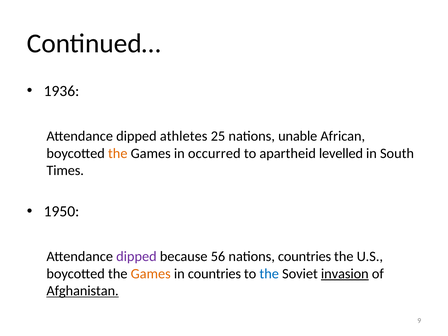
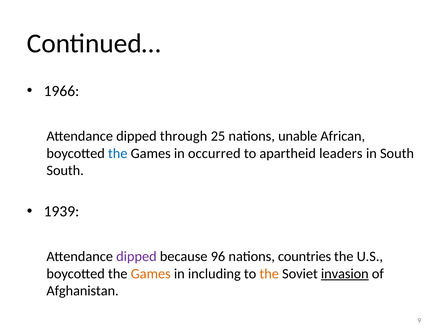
1936: 1936 -> 1966 (61, 91)
athletes: athletes -> through (184, 136)
the colour: orange -> blue (118, 153)
levelled: levelled -> leaders (341, 153)
Times: Times -> South (65, 170)
1950: 1950 -> 1939 (61, 211)
56: 56 -> 96 (218, 257)
in countries: countries -> including (214, 274)
the colour: blue -> orange (269, 274)
Afghanistan underline: present -> none (83, 291)
